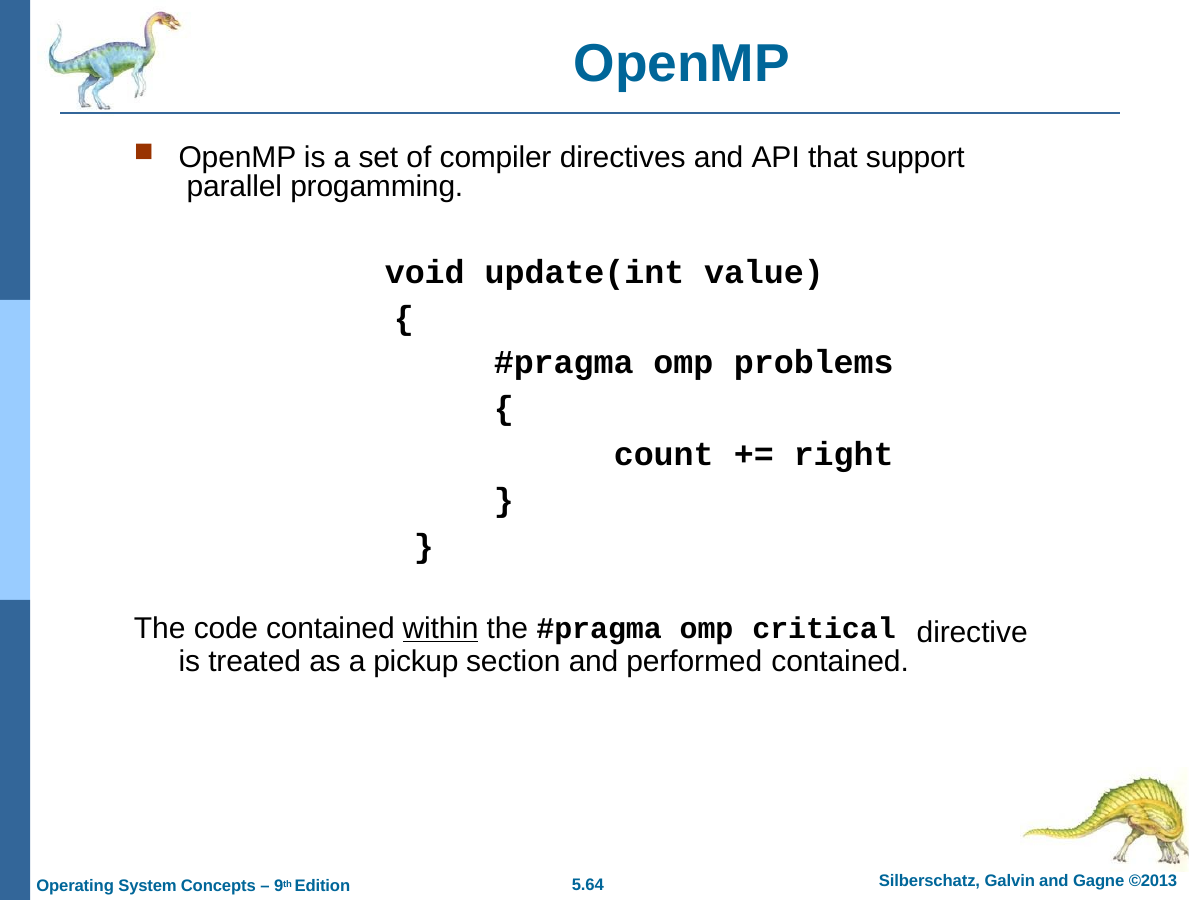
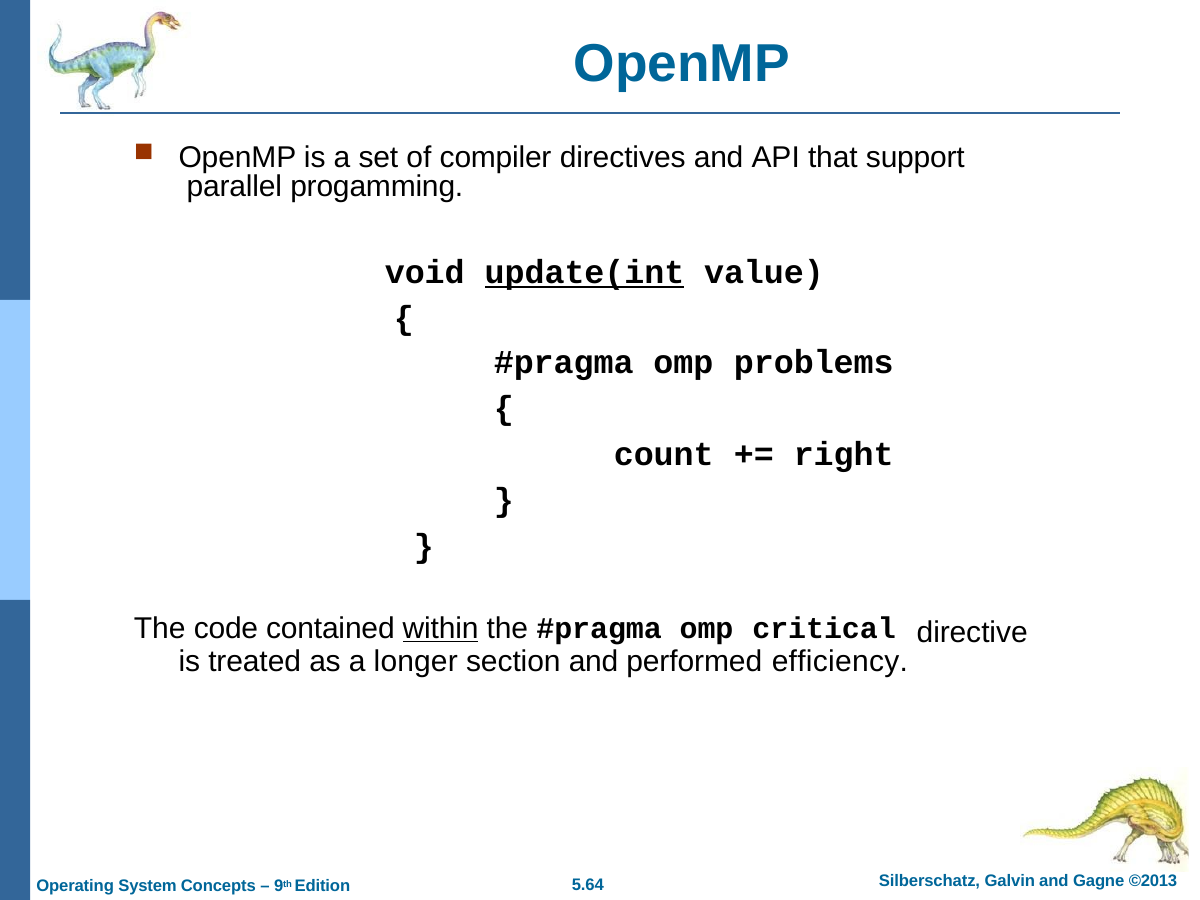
update(int underline: none -> present (584, 273)
pickup: pickup -> longer (416, 661)
performed contained: contained -> efficiency (840, 661)
